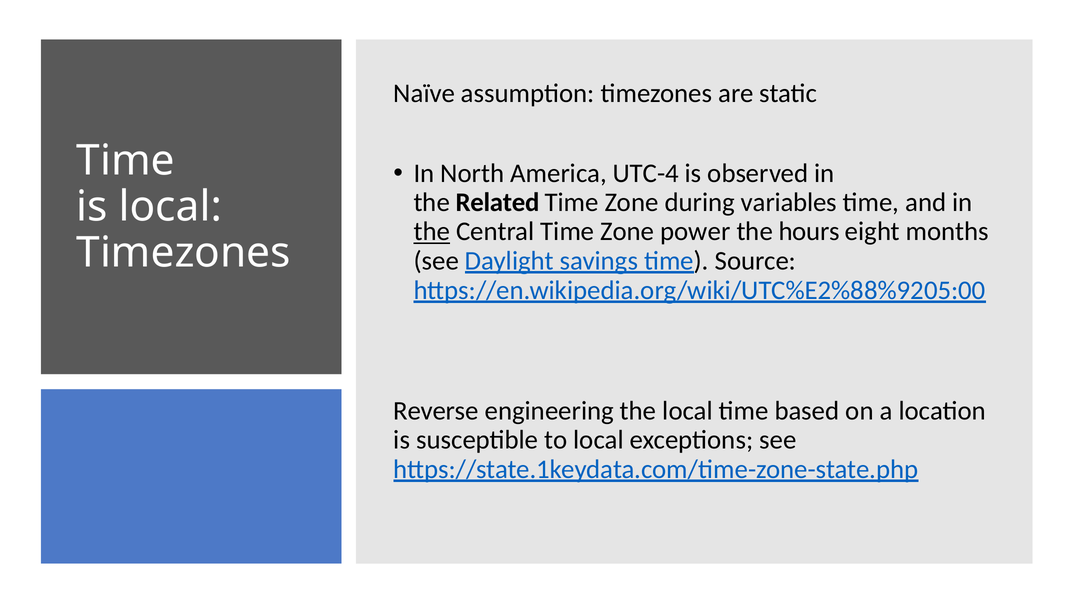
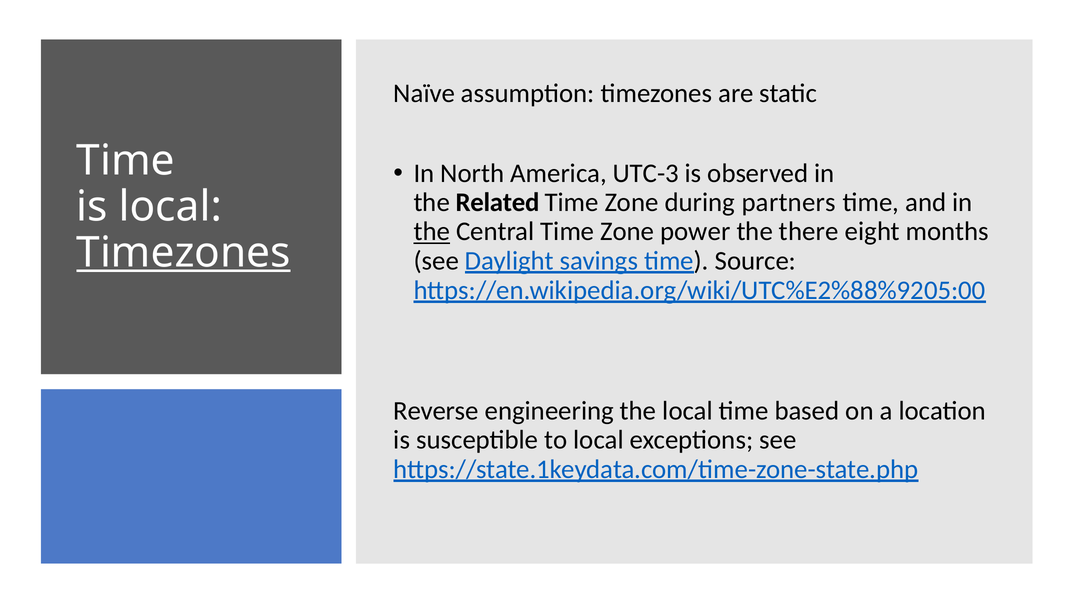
UTC-4: UTC-4 -> UTC-3 (646, 173)
variables: variables -> partners (789, 202)
hours: hours -> there (809, 231)
Timezones underline: none -> present (184, 252)
